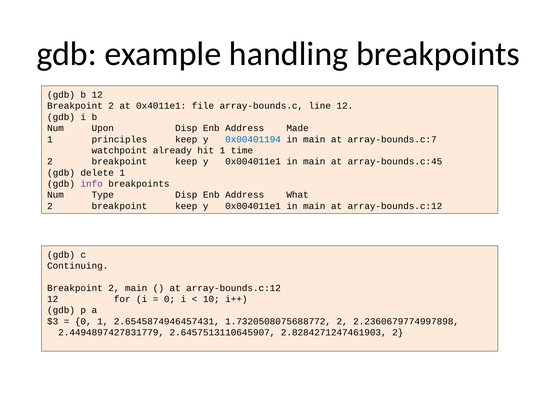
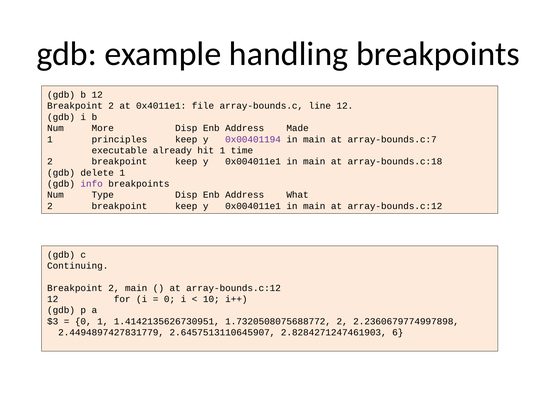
Upon: Upon -> More (103, 128)
0x00401194 colour: blue -> purple (253, 140)
watchpoint: watchpoint -> executable (119, 151)
array-bounds.c:45: array-bounds.c:45 -> array-bounds.c:18 (395, 162)
2.6545874946457431: 2.6545874946457431 -> 1.4142135626730951 (167, 322)
2.8284271247461903 2: 2 -> 6 (398, 333)
